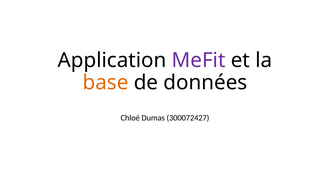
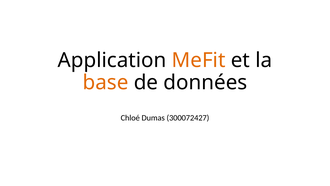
MeFit colour: purple -> orange (199, 60)
